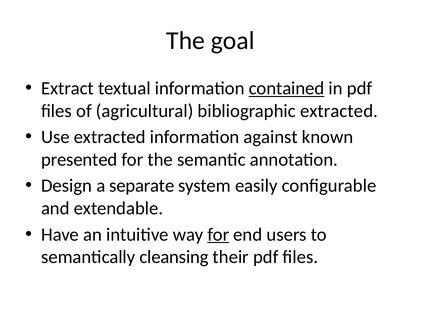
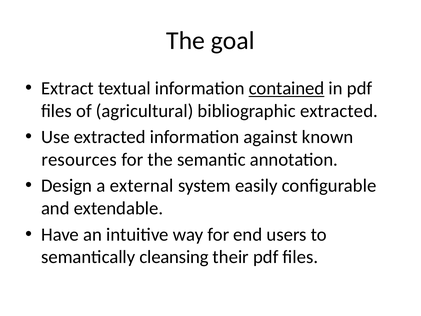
presented: presented -> resources (79, 159)
separate: separate -> external (142, 186)
for underline: present -> none (218, 234)
